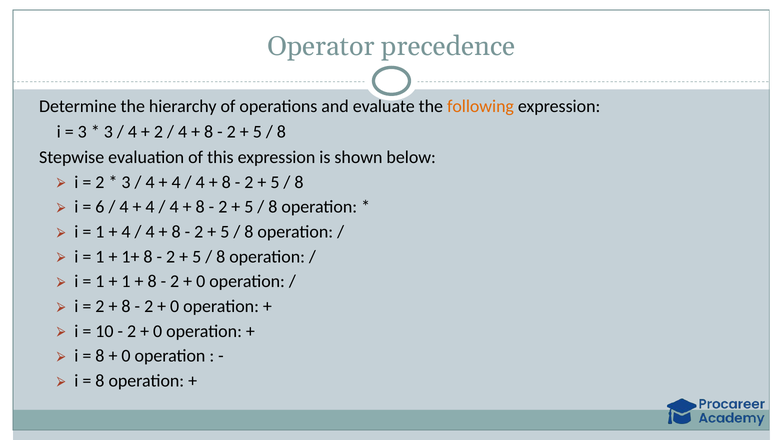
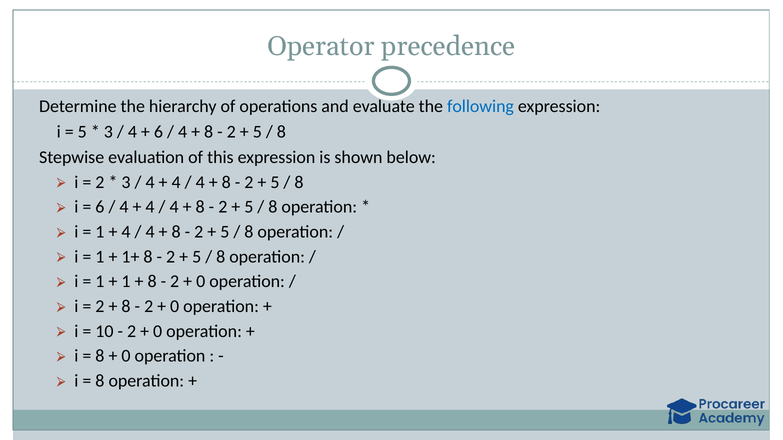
following colour: orange -> blue (480, 106)
3: 3 -> 5 (82, 132)
2: 2 -> 6 (159, 132)
